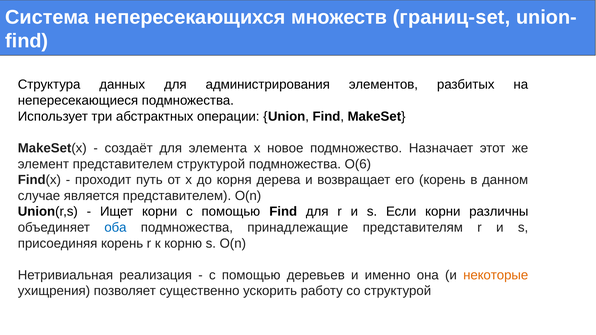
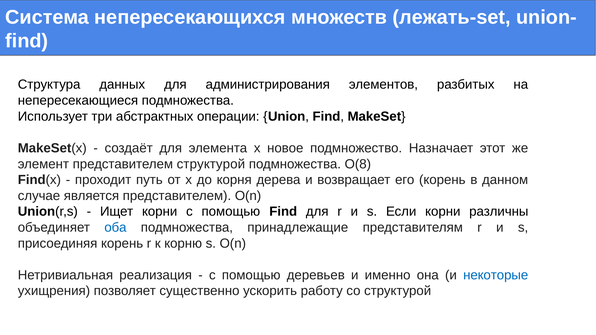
границ-set: границ-set -> лежать-set (452, 17)
O(6: O(6 -> O(8 (358, 164)
некоторые colour: orange -> blue (496, 275)
